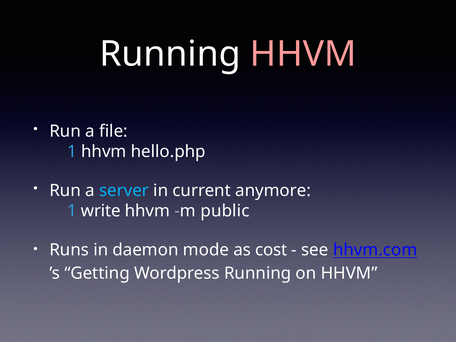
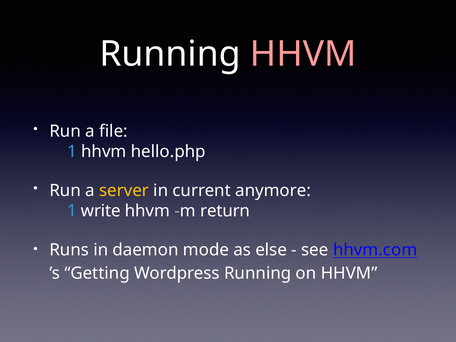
server colour: light blue -> yellow (124, 191)
public: public -> return (225, 211)
cost: cost -> else (271, 250)
